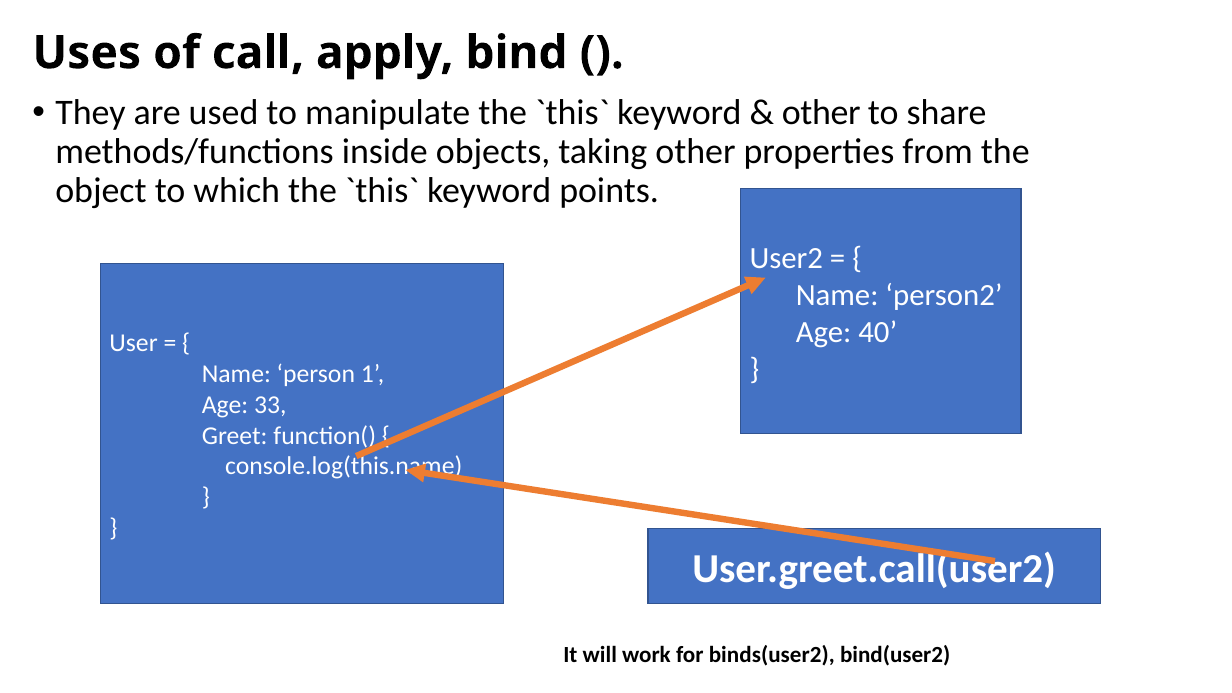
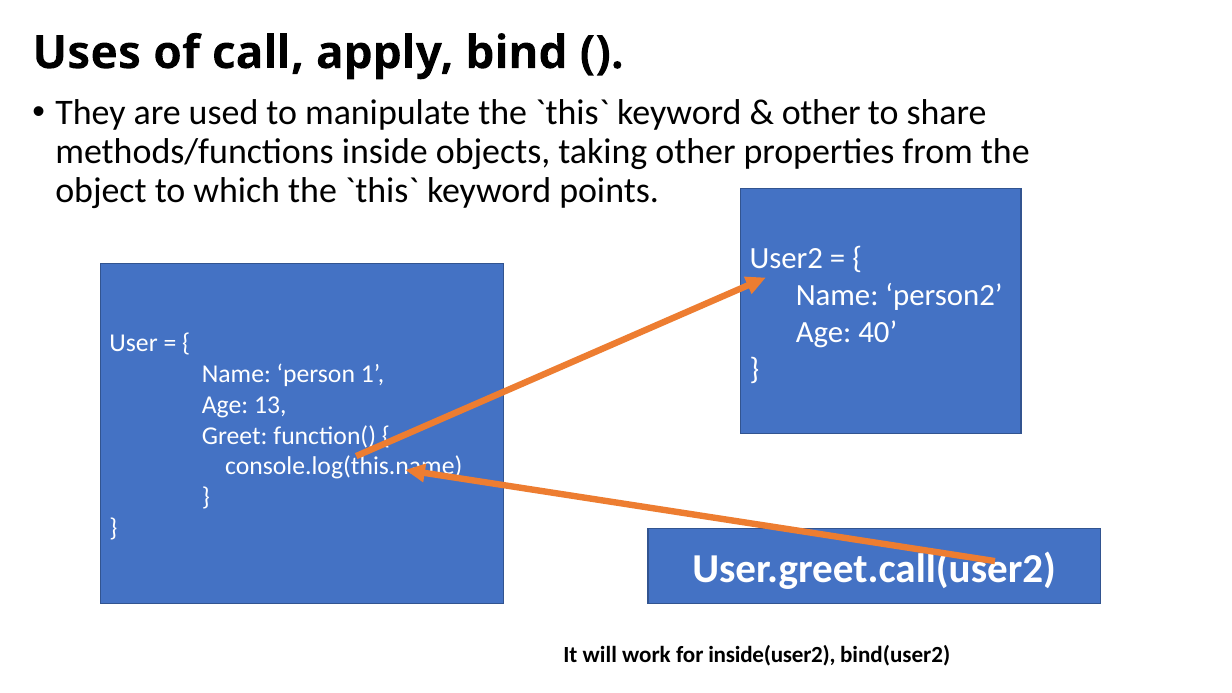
33: 33 -> 13 (270, 405)
binds(user2: binds(user2 -> inside(user2 (772, 655)
